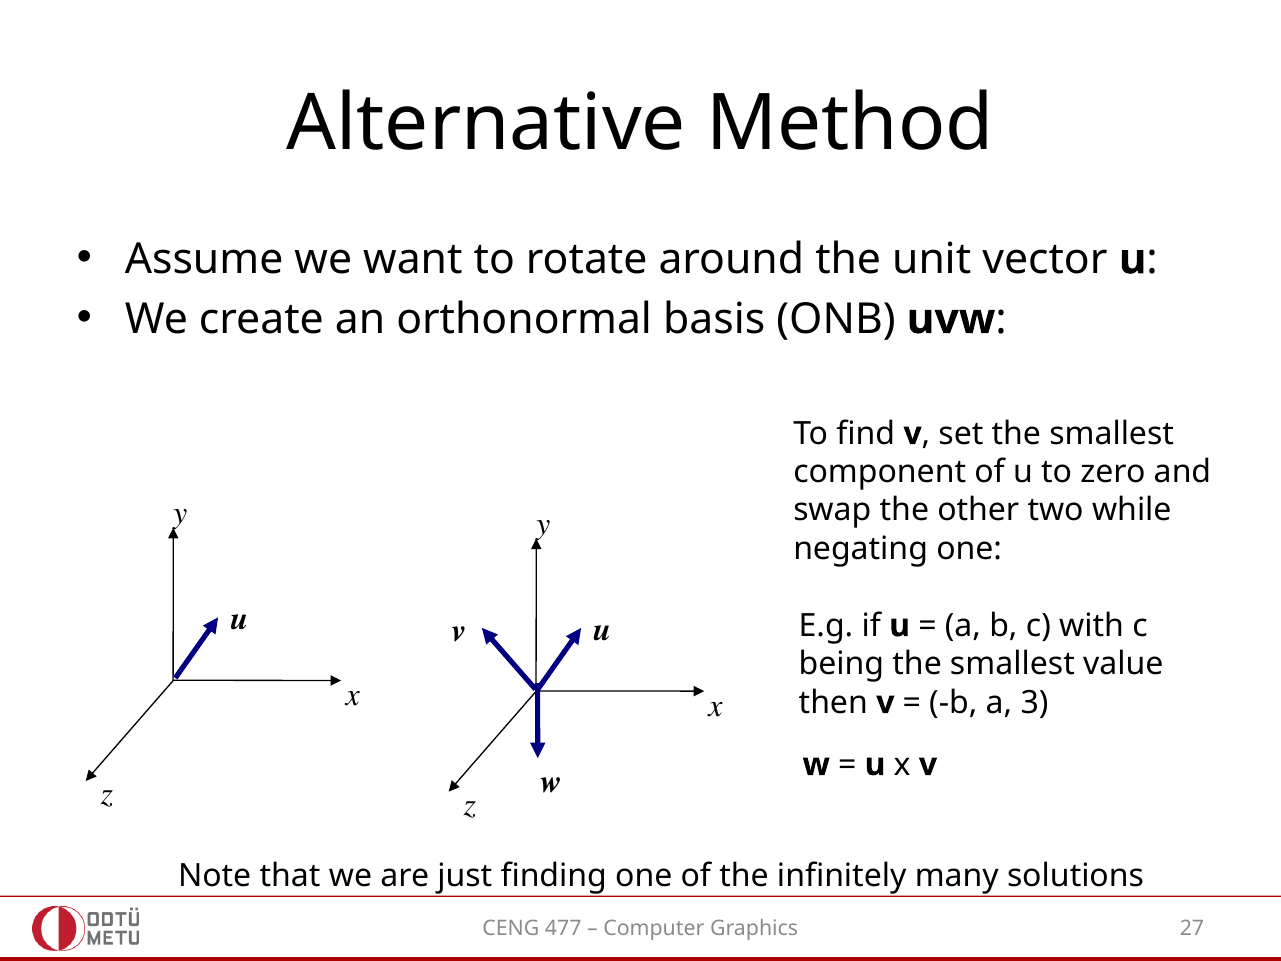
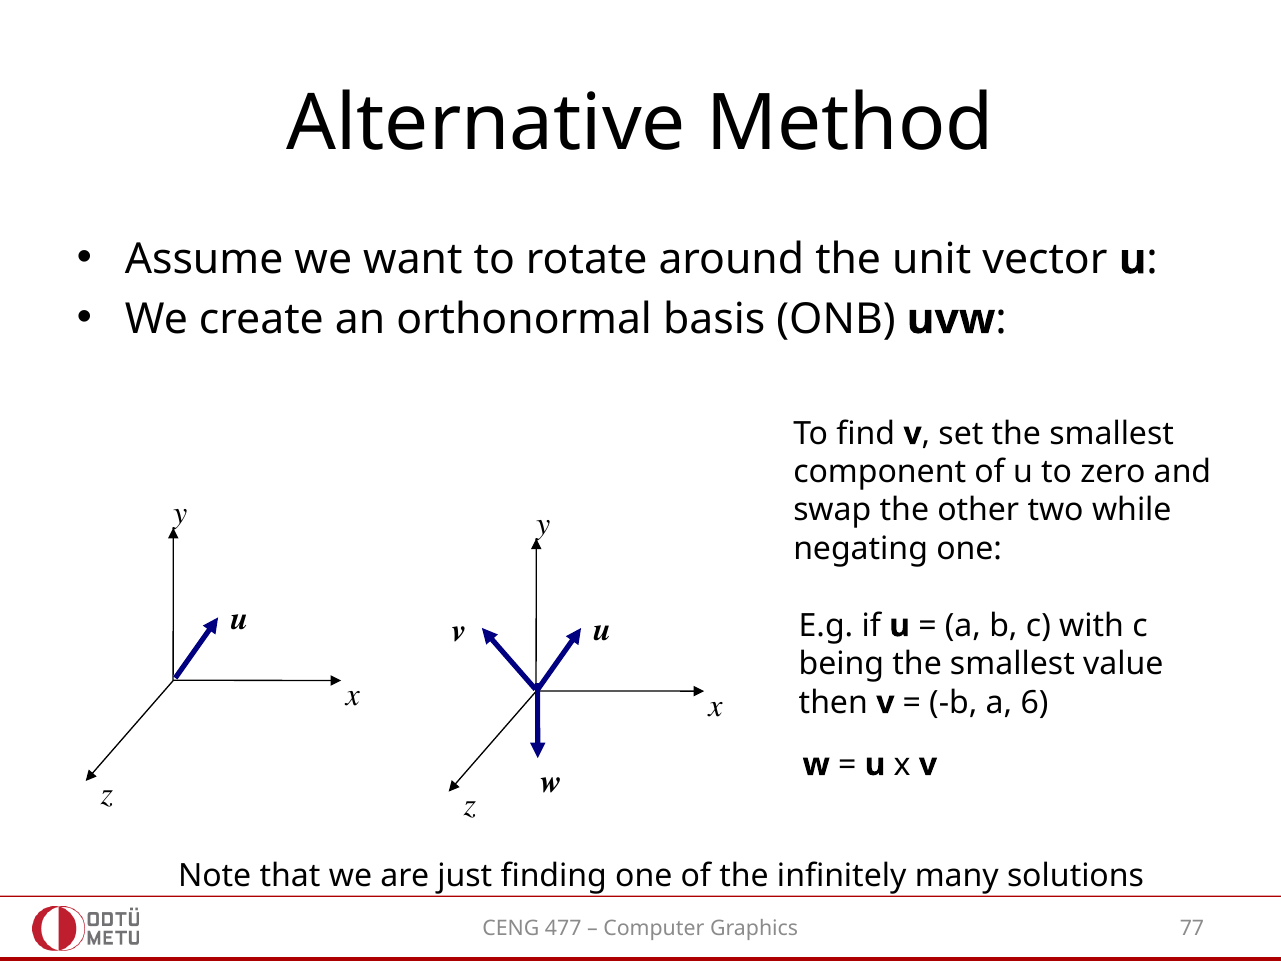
3: 3 -> 6 (1035, 702)
27: 27 -> 77 (1192, 928)
